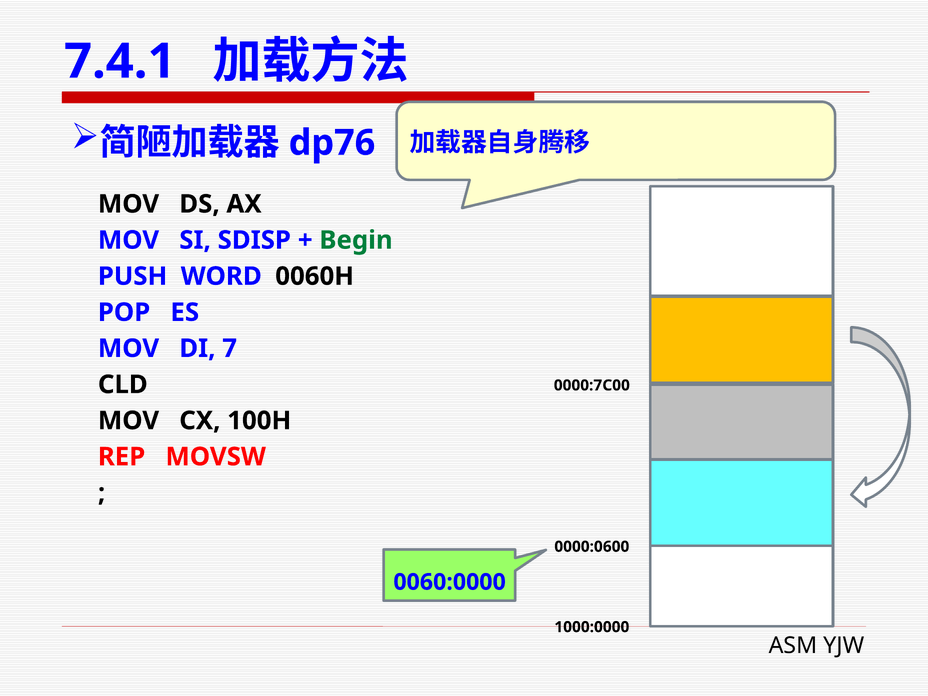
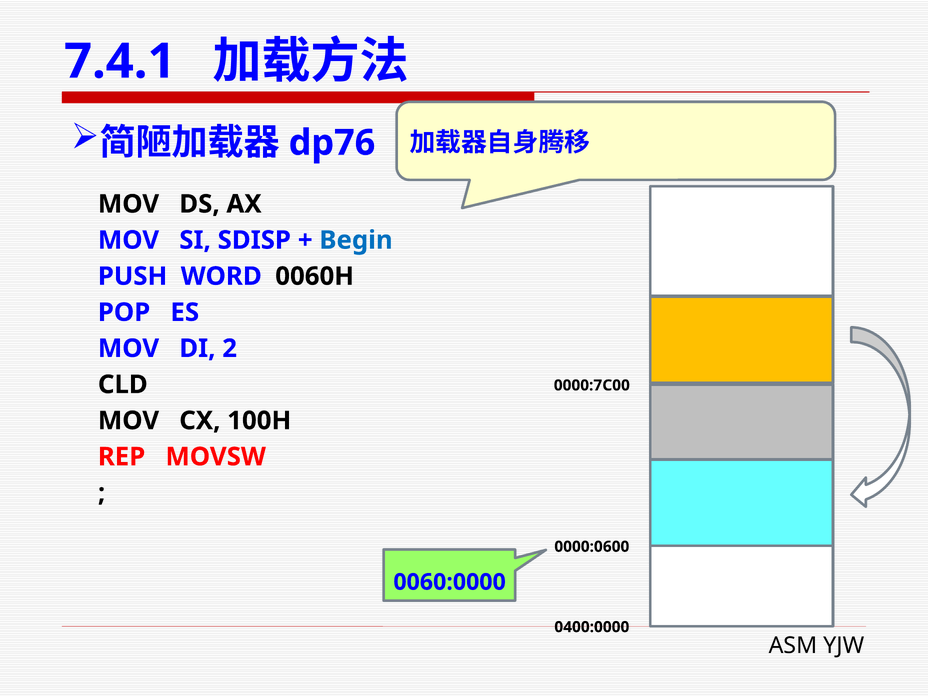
Begin colour: green -> blue (356, 240)
7: 7 -> 2 (230, 348)
1000:0000: 1000:0000 -> 0400:0000 (592, 627)
